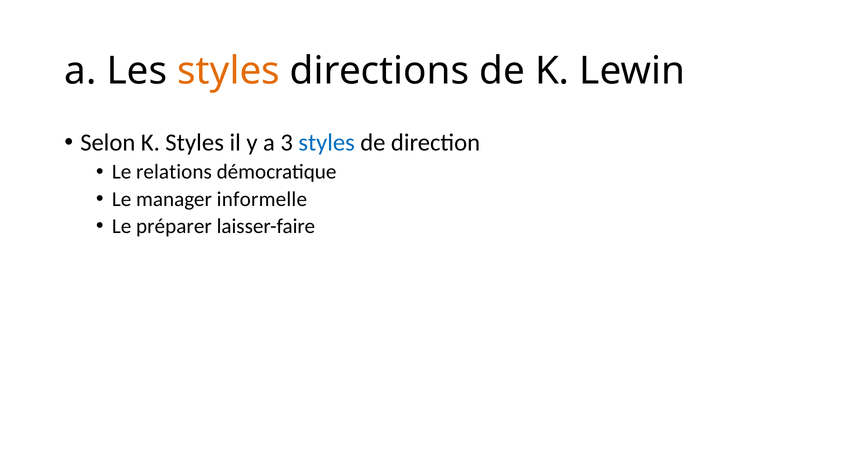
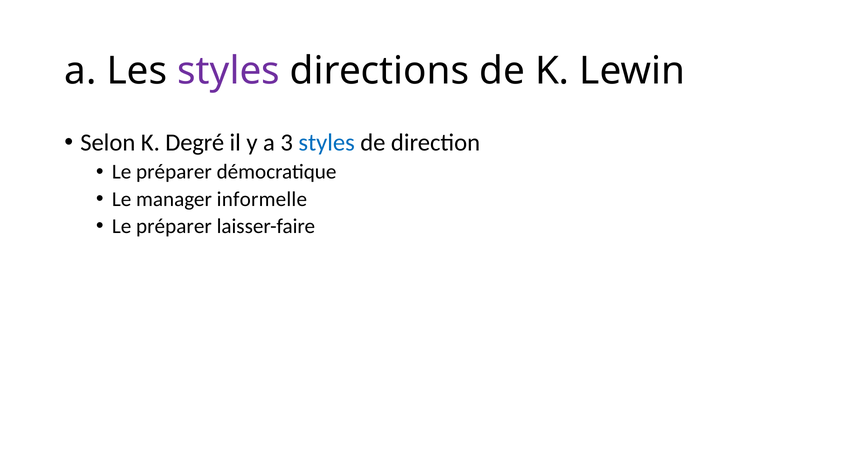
styles colour: orange -> purple (229, 71)
K Styles: Styles -> Degré (195, 143)
relations: relations -> préparer (174, 172)
